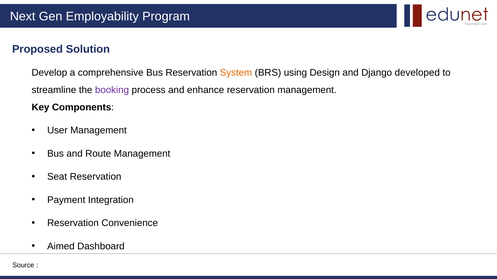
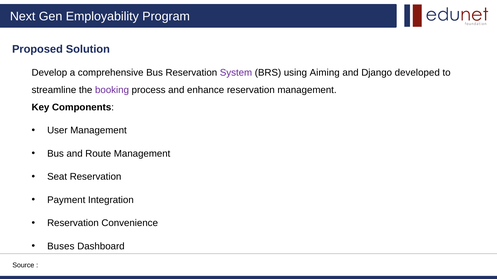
System colour: orange -> purple (236, 73)
Design: Design -> Aiming (325, 73)
Aimed: Aimed -> Buses (61, 247)
